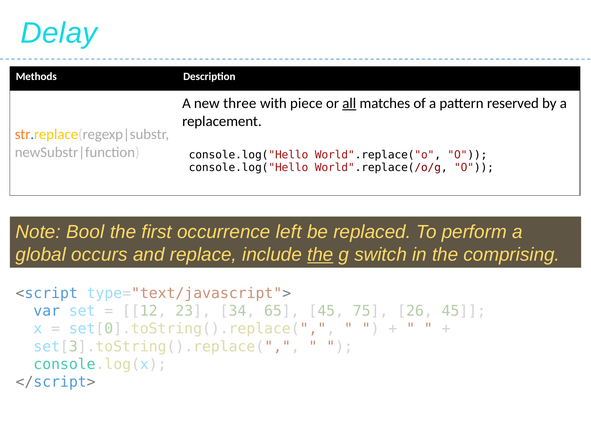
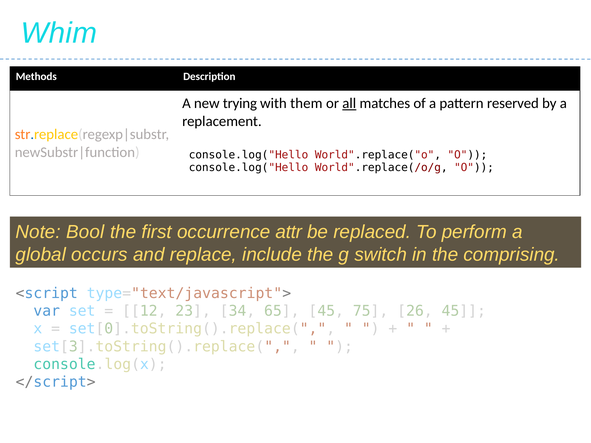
Delay: Delay -> Whim (59, 33)
three: three -> trying (240, 103)
piece: piece -> them (306, 103)
left: left -> attr (289, 232)
the underline: present -> none (320, 255)
